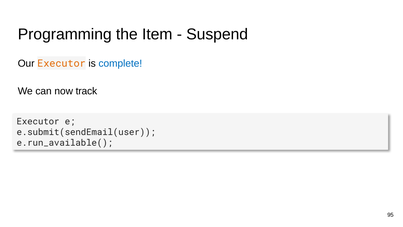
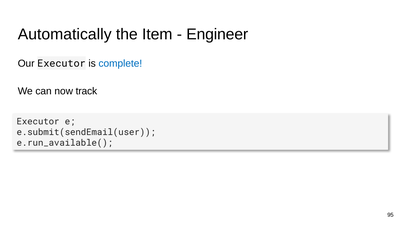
Programming: Programming -> Automatically (65, 34)
Suspend: Suspend -> Engineer (217, 34)
Executor colour: orange -> black (61, 63)
